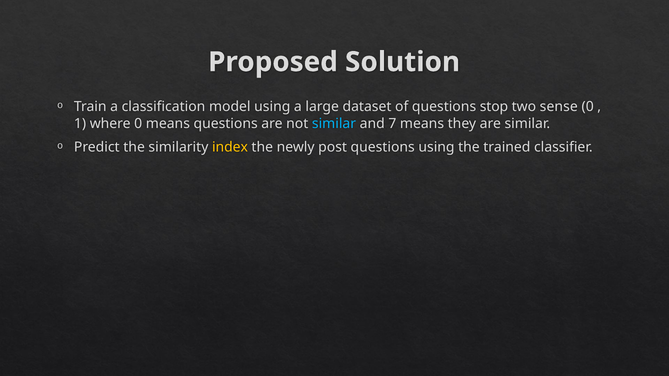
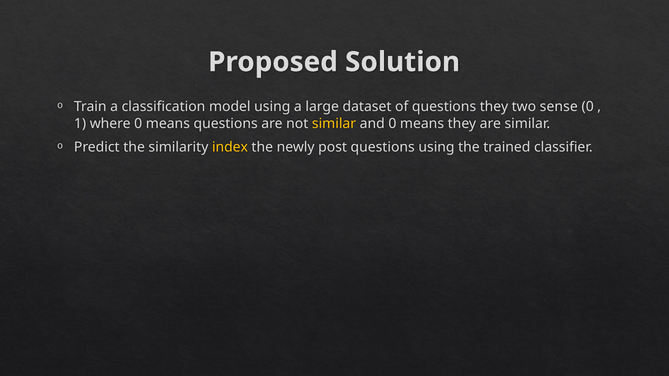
questions stop: stop -> they (494, 107)
similar colour: light blue -> yellow (334, 124)
and 7: 7 -> 0 (392, 124)
